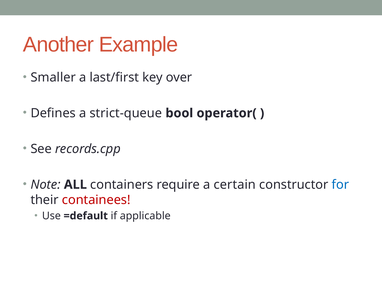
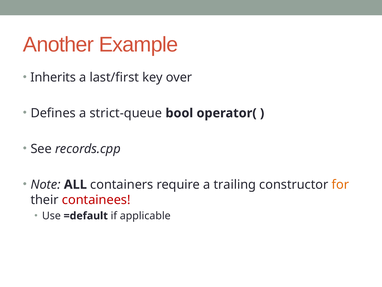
Smaller: Smaller -> Inherits (53, 77)
certain: certain -> trailing (235, 184)
for colour: blue -> orange (340, 184)
